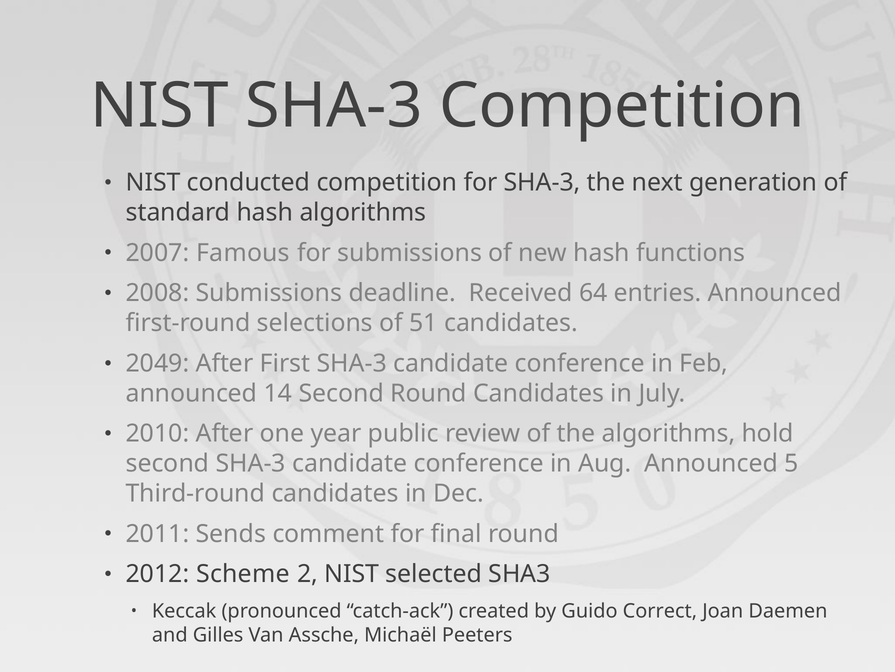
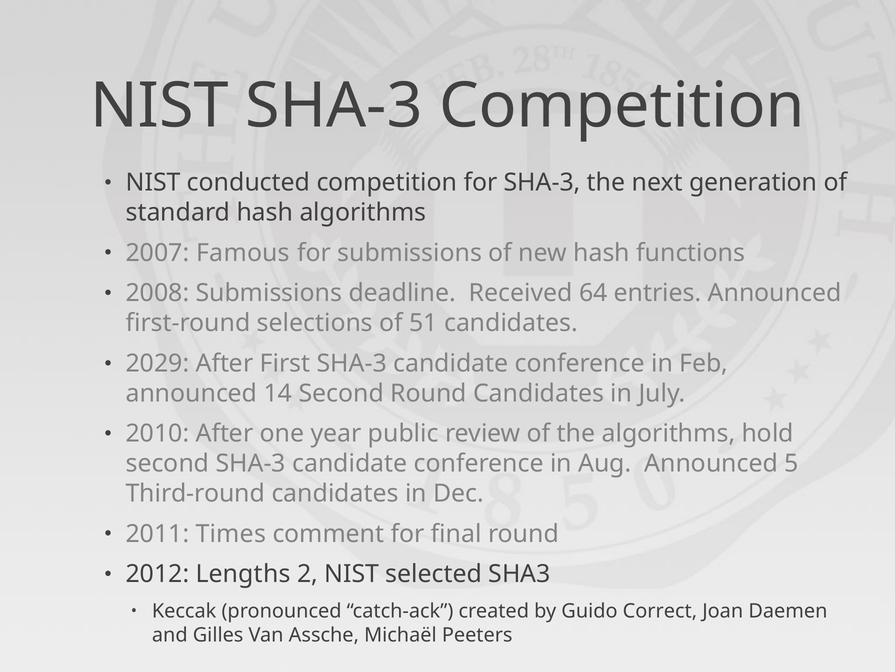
2049: 2049 -> 2029 (157, 363)
Sends: Sends -> Times (231, 533)
Scheme: Scheme -> Lengths (243, 574)
